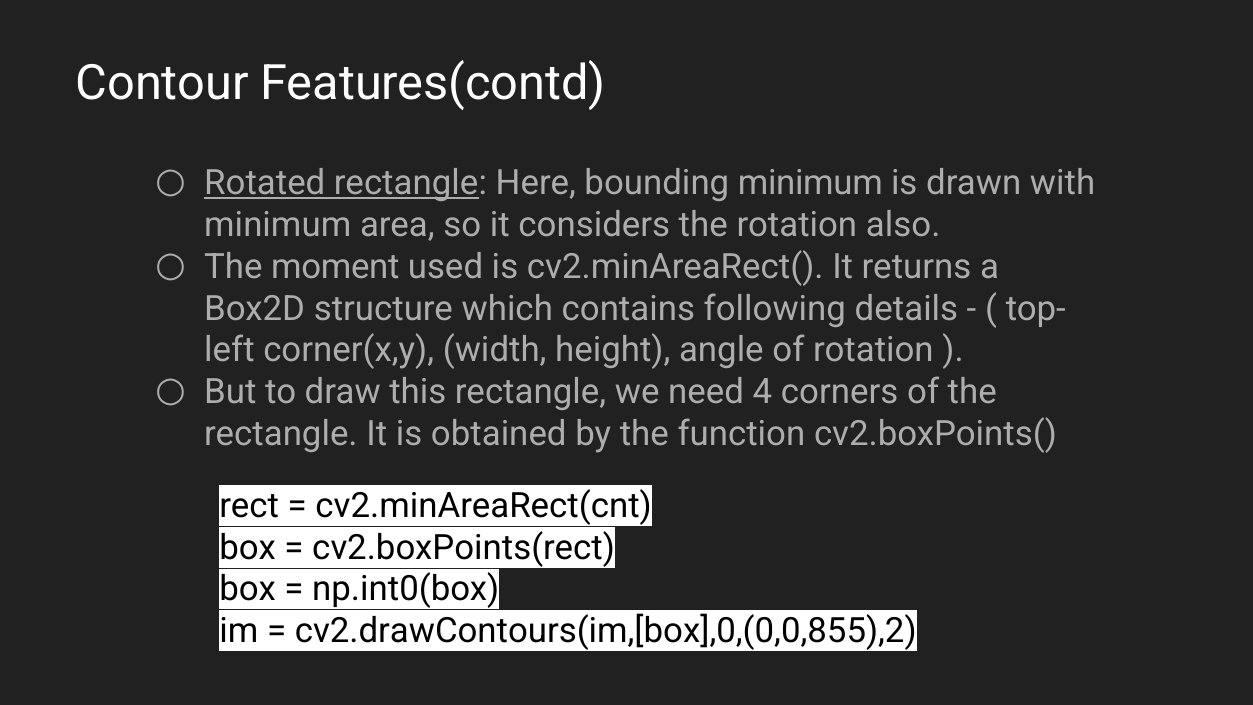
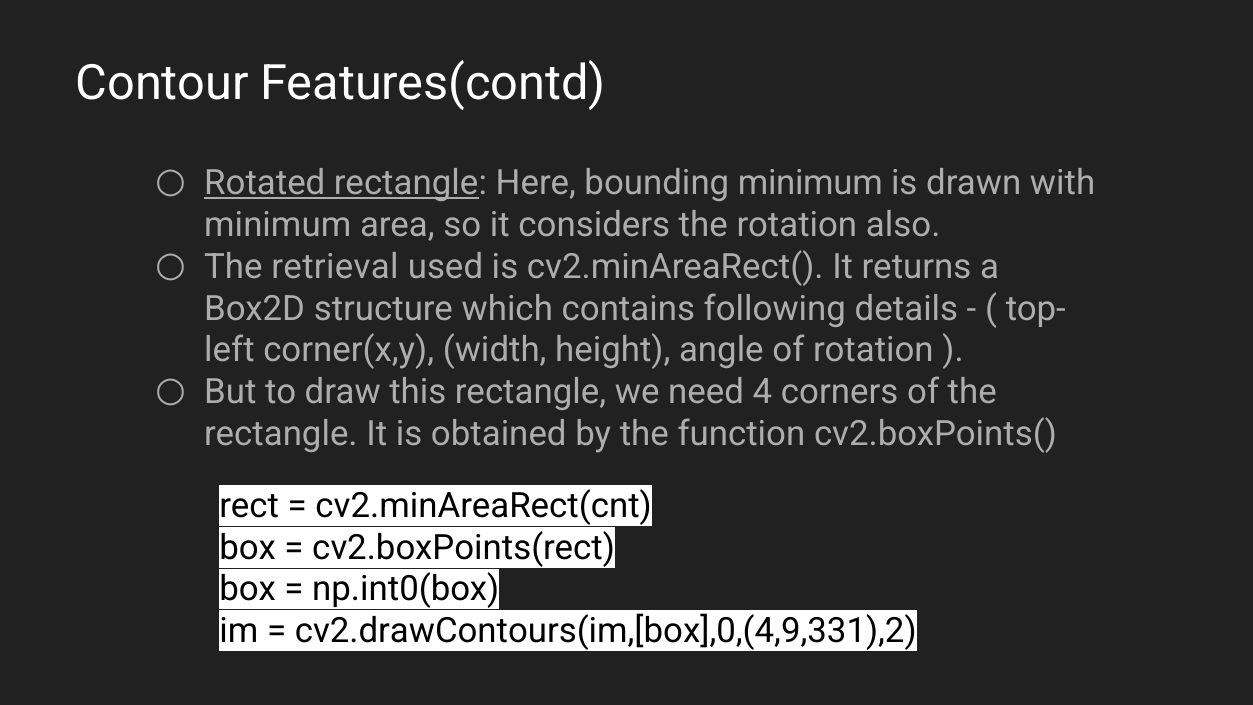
moment: moment -> retrieval (335, 267)
cv2.drawContours(im,[box],0,(0,0,855),2: cv2.drawContours(im,[box],0,(0,0,855),2 -> cv2.drawContours(im,[box],0,(4,9,331),2 (606, 631)
